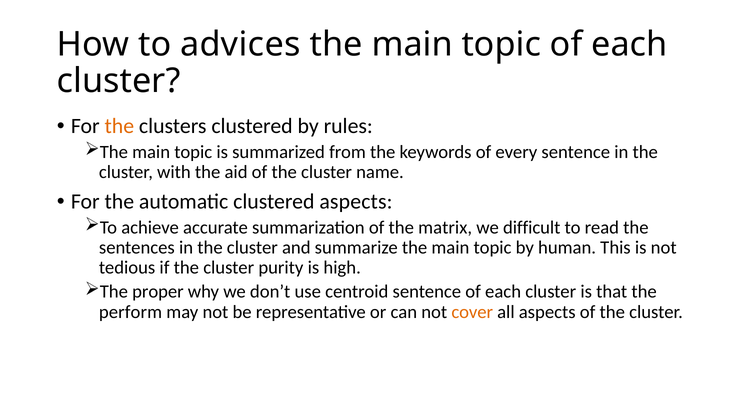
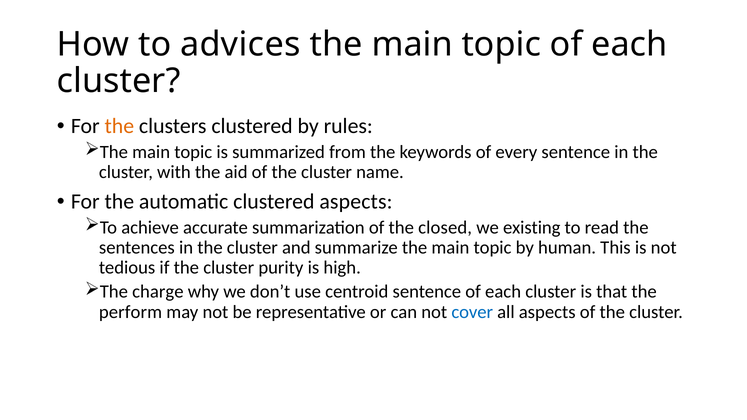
matrix: matrix -> closed (445, 228)
difficult: difficult -> existing (532, 228)
proper: proper -> charge (158, 292)
cover colour: orange -> blue (472, 312)
